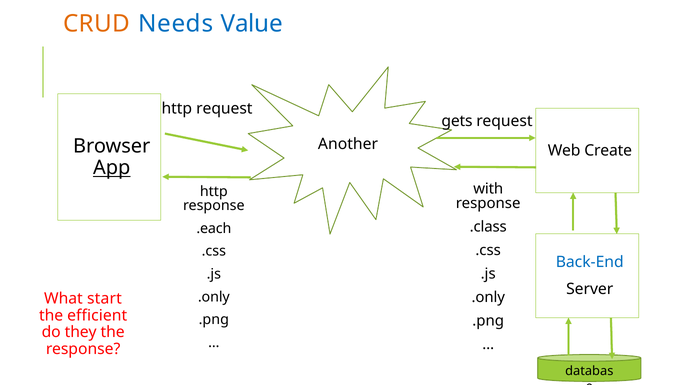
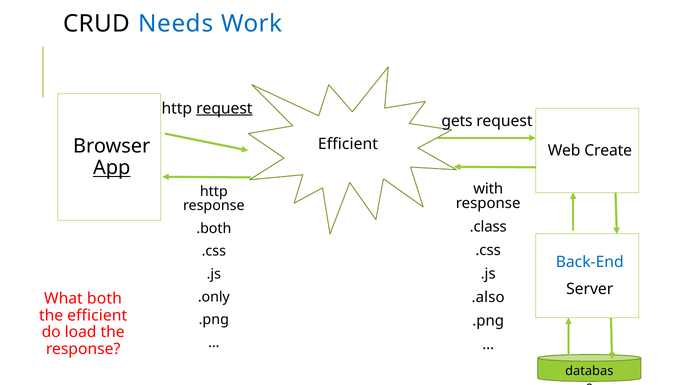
CRUD colour: orange -> black (96, 24)
Value: Value -> Work (252, 24)
request underline: none -> present (224, 109)
Another: Another -> Efficient (348, 144)
.each: .each -> .both (214, 229)
.only: .only -> .also (488, 298)
start: start -> both (104, 299)
they: they -> load (81, 333)
